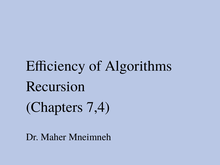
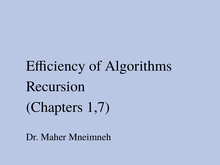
7,4: 7,4 -> 1,7 (98, 107)
